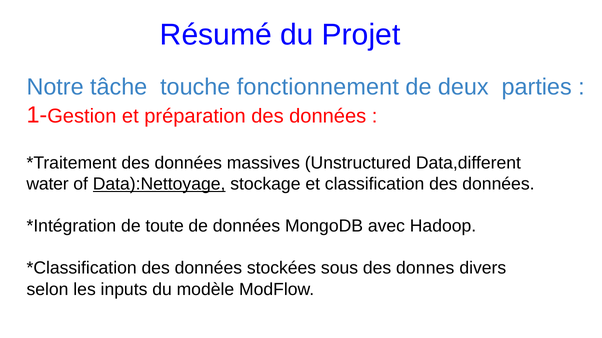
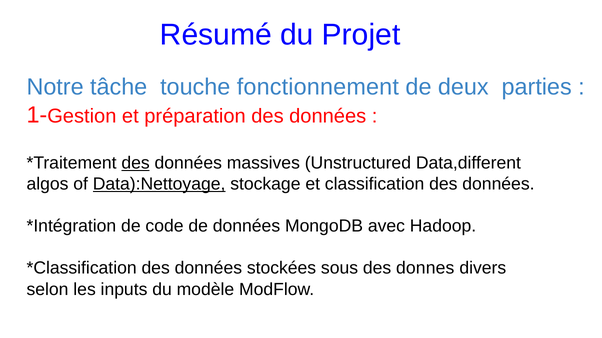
des underline: none -> present (136, 163)
water: water -> algos (47, 184)
toute: toute -> code (165, 227)
